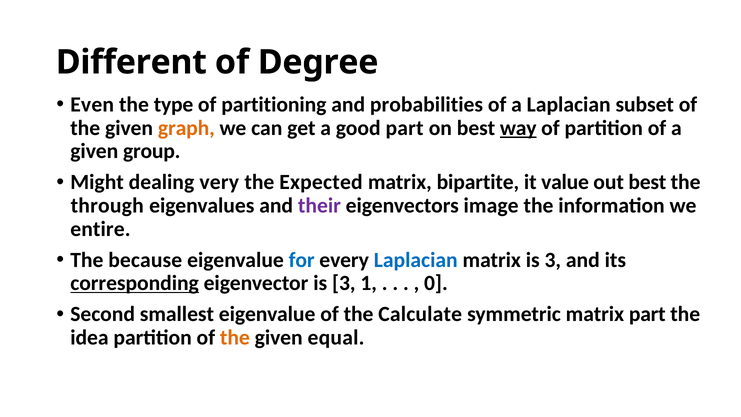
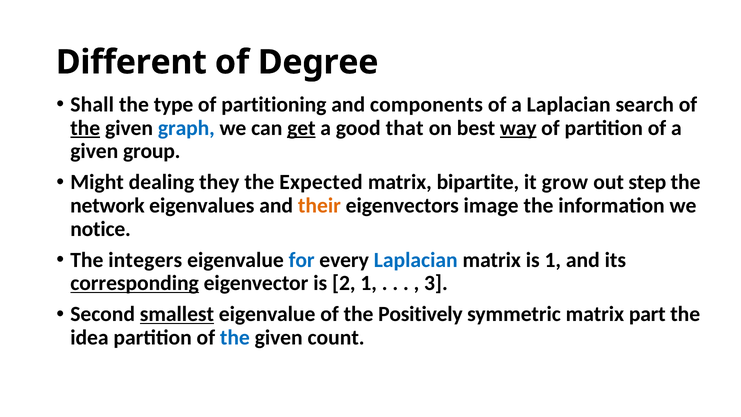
Even: Even -> Shall (92, 105)
probabilities: probabilities -> components (426, 105)
subset: subset -> search (645, 105)
the underline: none -> present (85, 128)
graph colour: orange -> blue (186, 128)
get underline: none -> present (301, 128)
good part: part -> that (405, 128)
very: very -> they (219, 182)
value: value -> grow (565, 182)
out best: best -> step (647, 182)
through: through -> network (107, 205)
their colour: purple -> orange (319, 205)
entire: entire -> notice (101, 229)
because: because -> integers (145, 260)
matrix is 3: 3 -> 1 (553, 260)
eigenvector is 3: 3 -> 2 (344, 283)
0: 0 -> 3 (436, 283)
smallest underline: none -> present (177, 314)
Calculate: Calculate -> Positively (420, 314)
the colour: orange -> blue (235, 337)
equal: equal -> count (336, 337)
